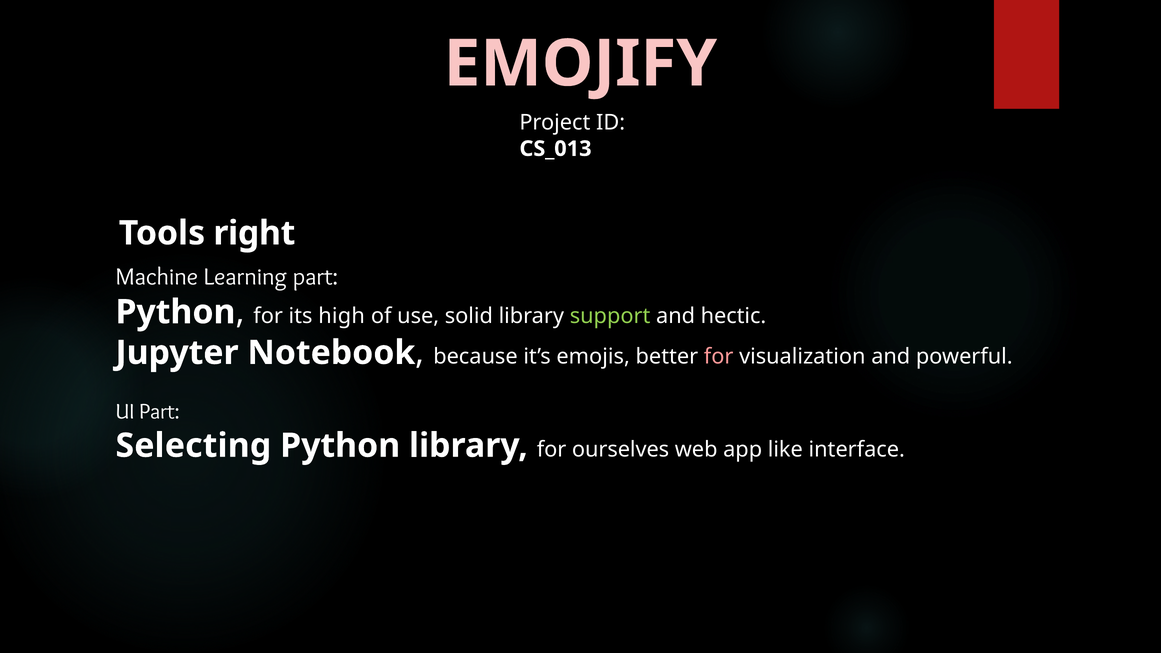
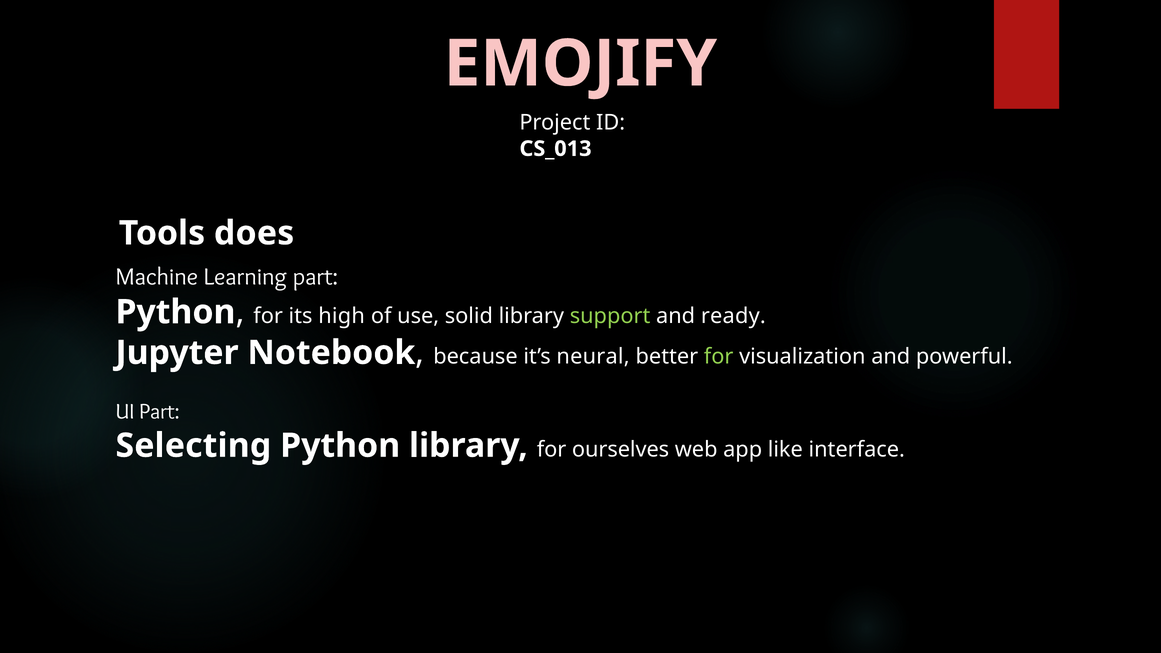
right: right -> does (254, 233)
hectic: hectic -> ready (733, 316)
emojis: emojis -> neural (593, 357)
for colour: pink -> light green (719, 357)
